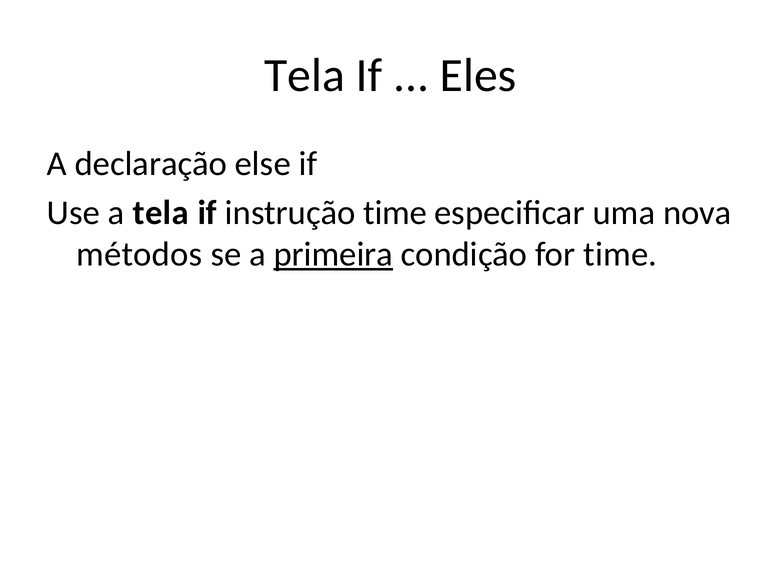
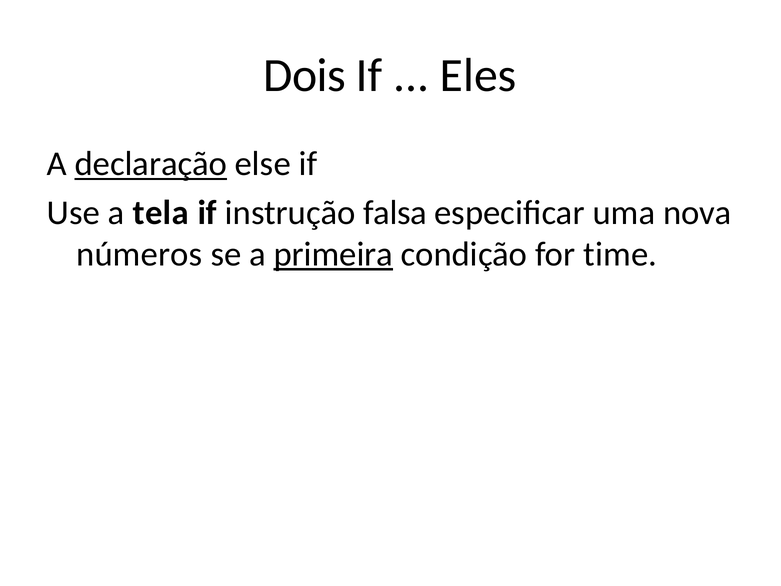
Tela: Tela -> Dois (305, 76)
declaração underline: none -> present (151, 164)
instrução time: time -> falsa (395, 213)
métodos: métodos -> números (139, 254)
